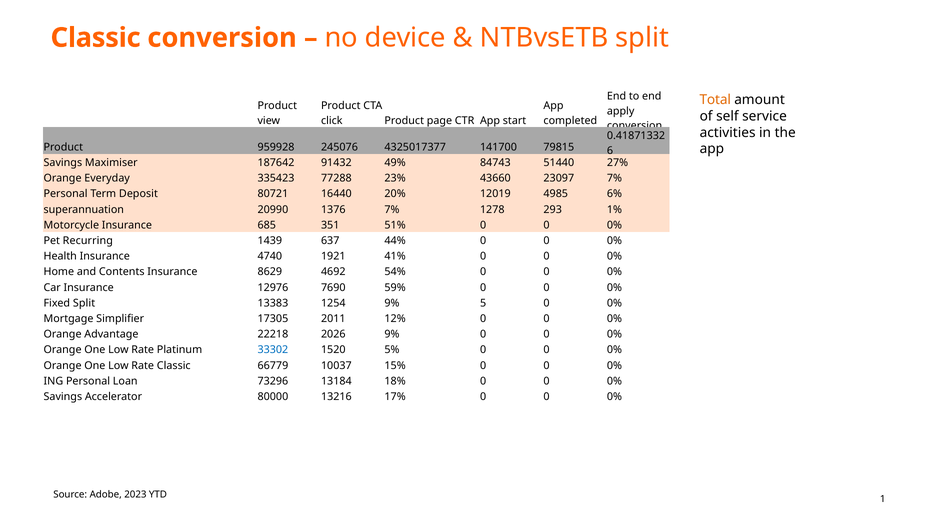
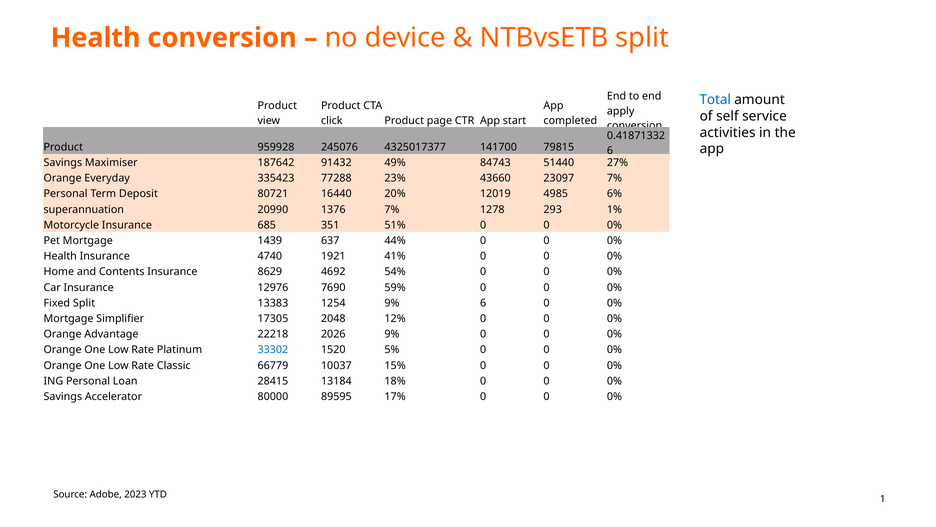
Classic: Classic -> Health (96, 38)
Total colour: orange -> blue (715, 100)
Pet Recurring: Recurring -> Mortgage (88, 240)
9% 5: 5 -> 6 (483, 303)
2011: 2011 -> 2048 (333, 318)
73296: 73296 -> 28415 (273, 381)
13216: 13216 -> 89595 (336, 396)
